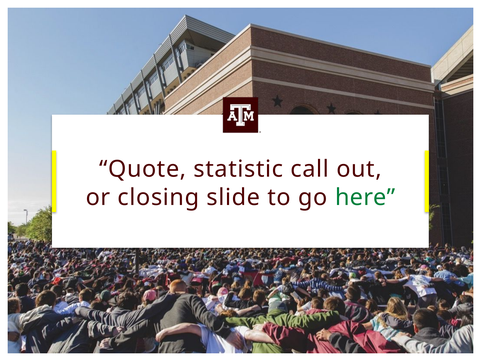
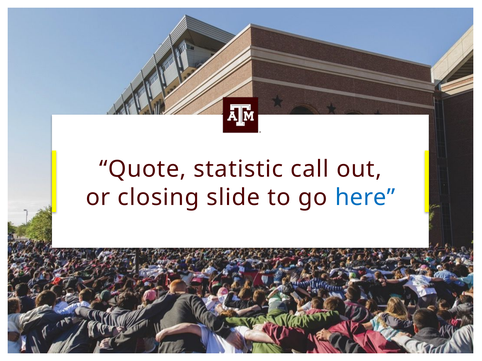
here colour: green -> blue (365, 198)
